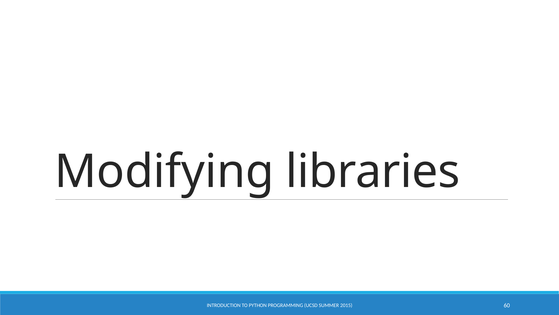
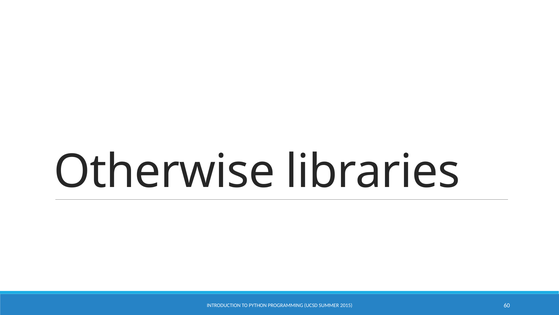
Modifying: Modifying -> Otherwise (164, 171)
